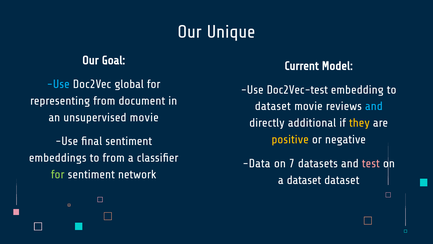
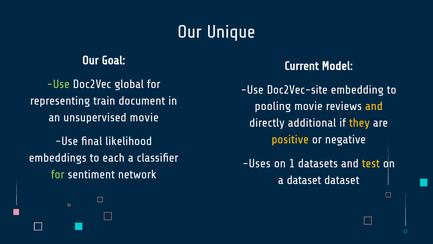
Use colour: light blue -> light green (58, 84)
Doc2Vec-test: Doc2Vec-test -> Doc2Vec-site (297, 90)
representing from: from -> train (104, 101)
dataset: dataset -> pooling (273, 106)
and colour: light blue -> yellow (374, 106)
final sentiment: sentiment -> likelihood (129, 141)
to from: from -> each (114, 158)
Data: Data -> Uses (257, 163)
7: 7 -> 1 (292, 163)
test colour: pink -> yellow (371, 163)
